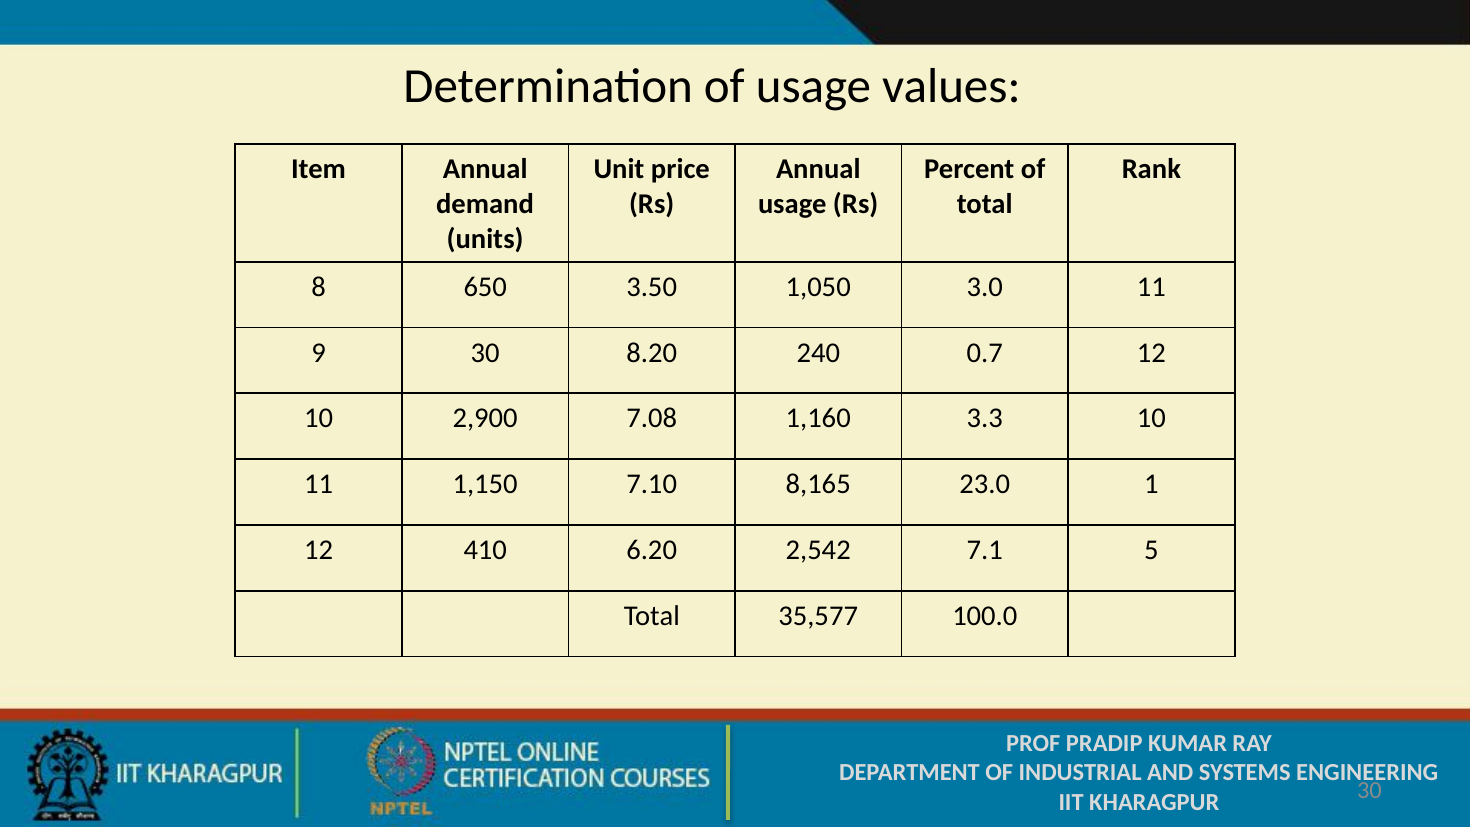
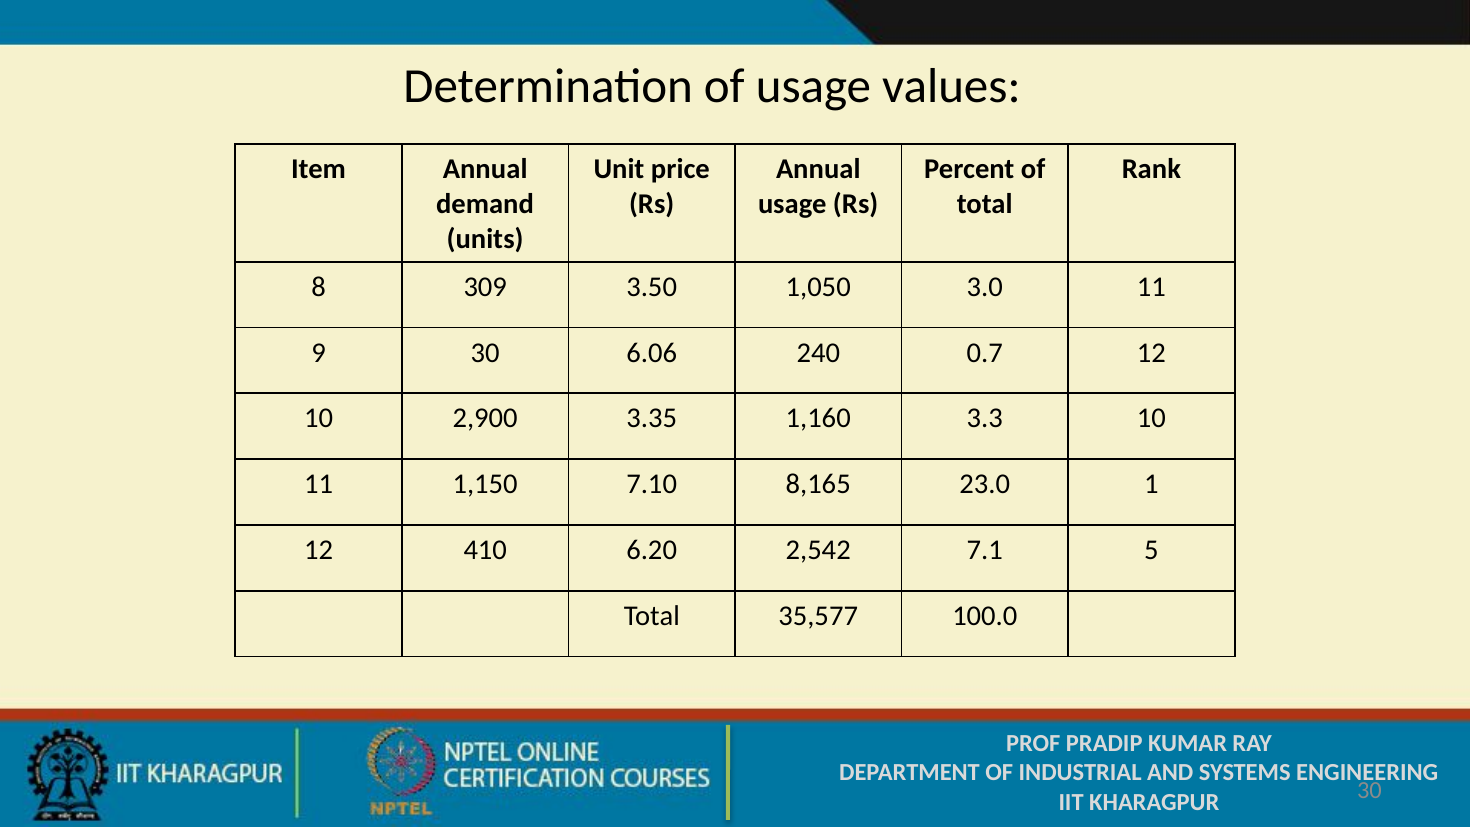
650: 650 -> 309 (485, 287)
8.20: 8.20 -> 6.06 (652, 353)
7.08: 7.08 -> 3.35 (652, 418)
